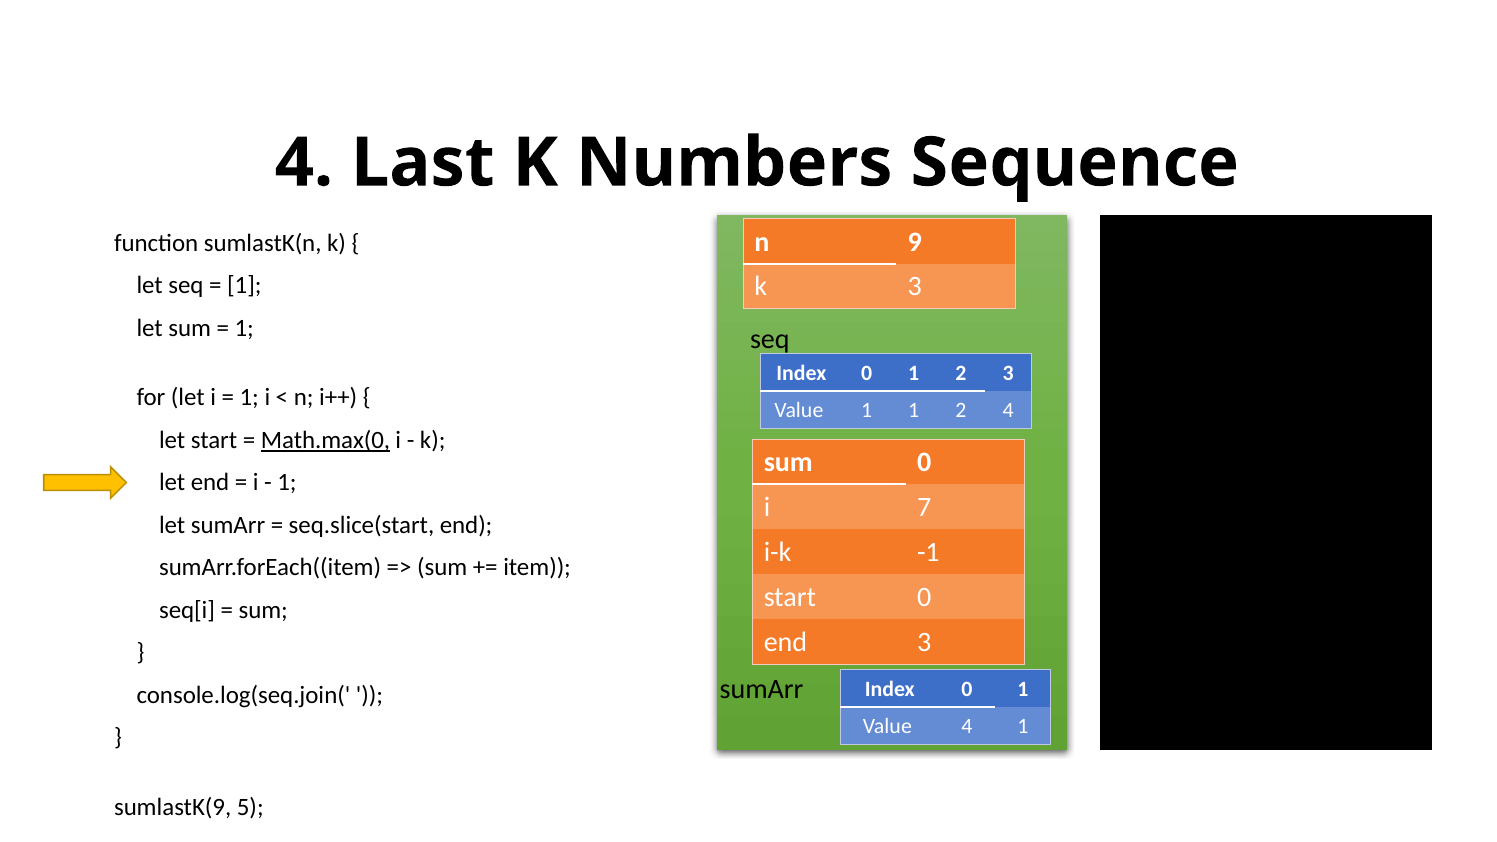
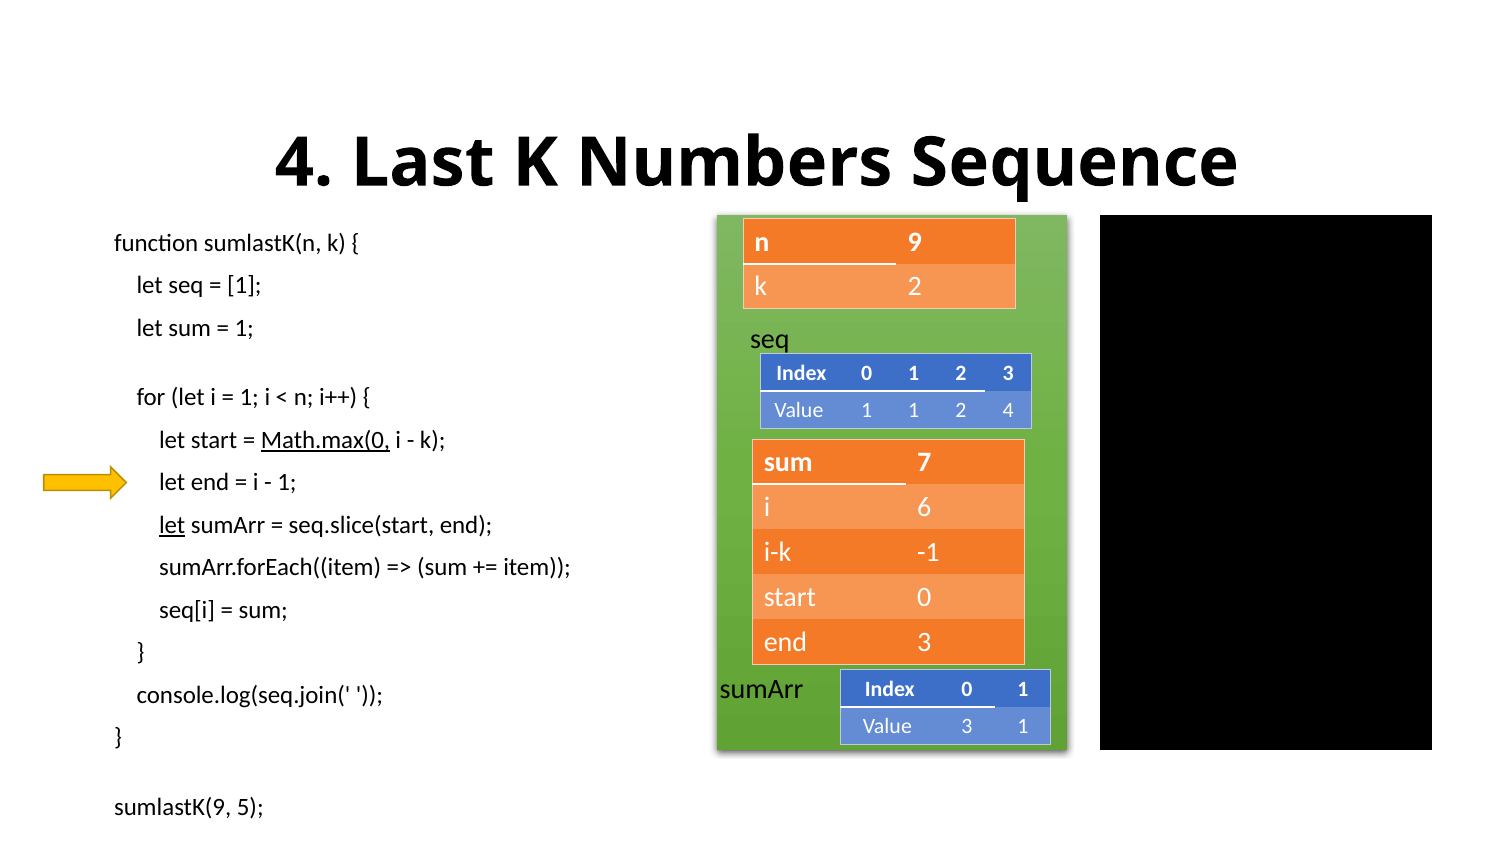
k 3: 3 -> 2 (915, 287)
sum 0: 0 -> 7 (924, 462)
7: 7 -> 6 (924, 507)
let underline: none -> present (172, 525)
Value 4: 4 -> 3 (967, 726)
